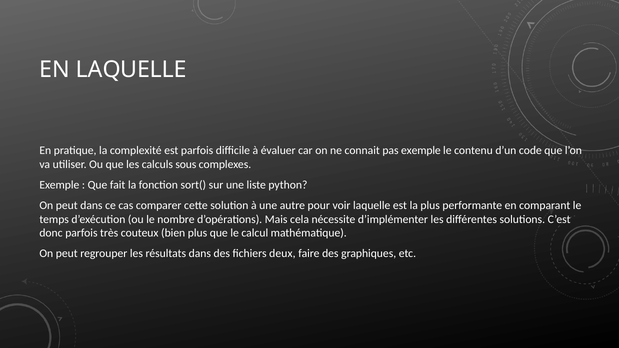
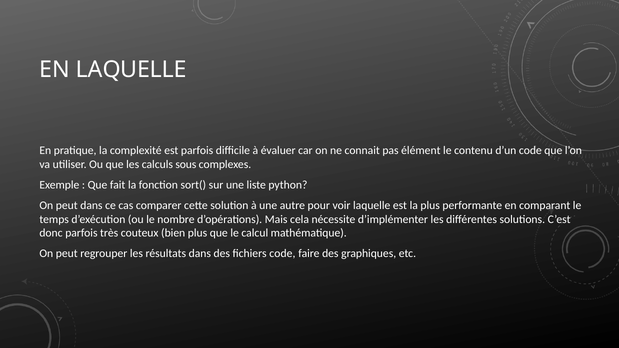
pas exemple: exemple -> élément (421, 151)
fichiers deux: deux -> code (282, 254)
